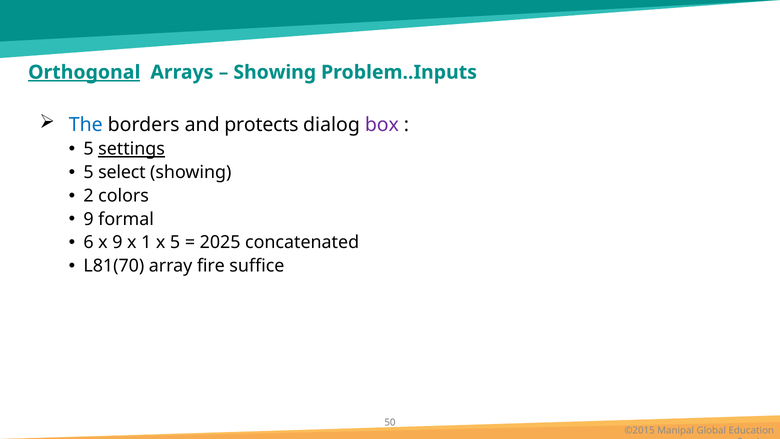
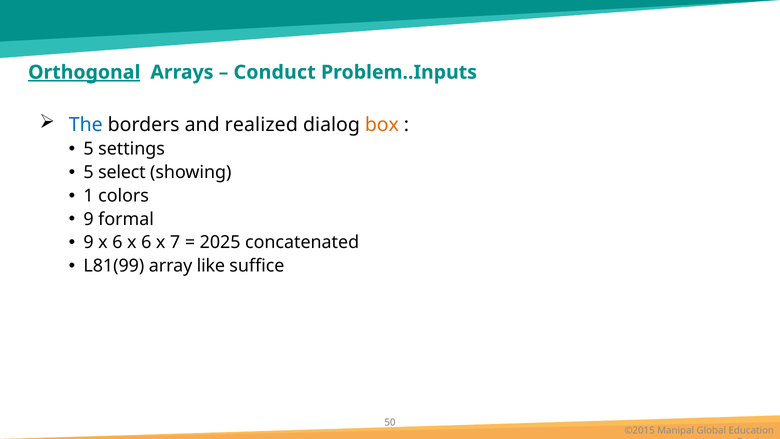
Showing: Showing -> Conduct (275, 72)
protects: protects -> realized (261, 125)
box colour: purple -> orange (382, 125)
settings underline: present -> none (132, 149)
2: 2 -> 1 (89, 196)
6: 6 -> 9 (89, 242)
9: 9 -> 6 (117, 242)
1: 1 -> 6 (146, 242)
x 5: 5 -> 7 (175, 242)
L81(70: L81(70 -> L81(99 (114, 266)
fire: fire -> like (211, 266)
